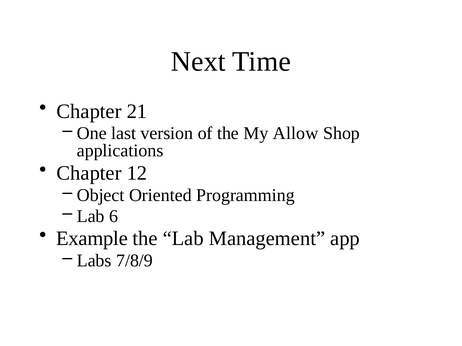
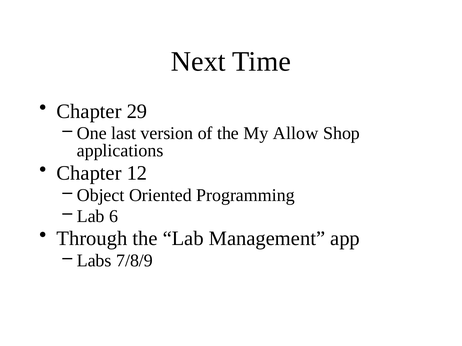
21: 21 -> 29 (137, 111)
Example: Example -> Through (92, 239)
